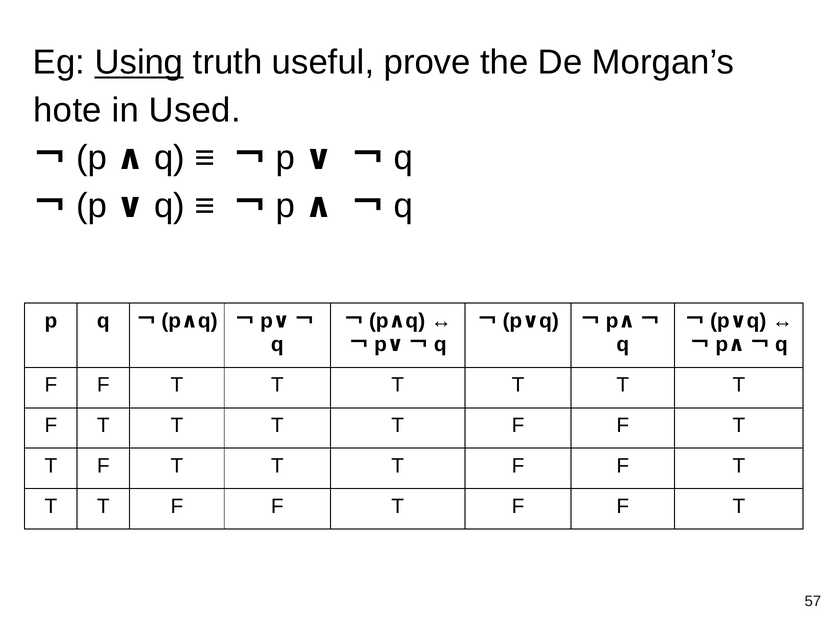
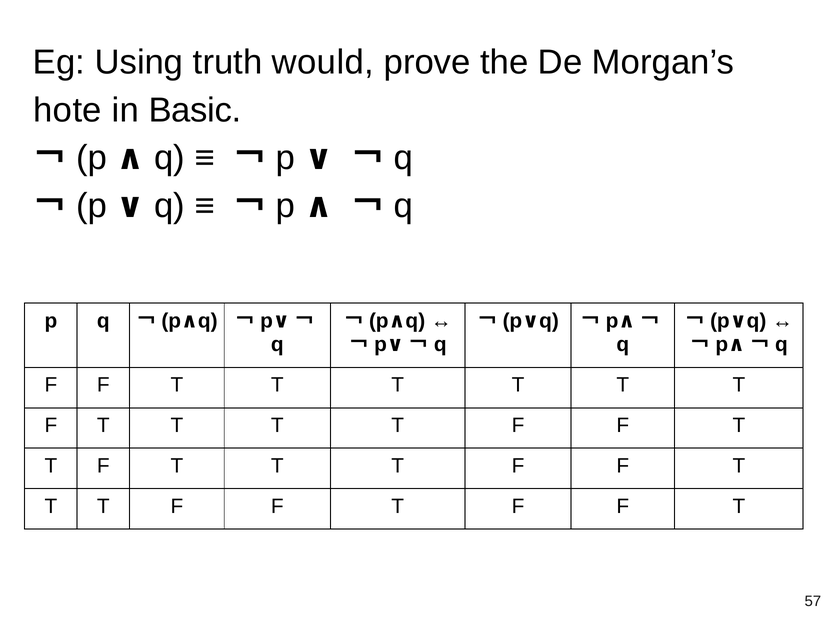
Using underline: present -> none (139, 62)
useful: useful -> would (323, 62)
Used: Used -> Basic (195, 110)
